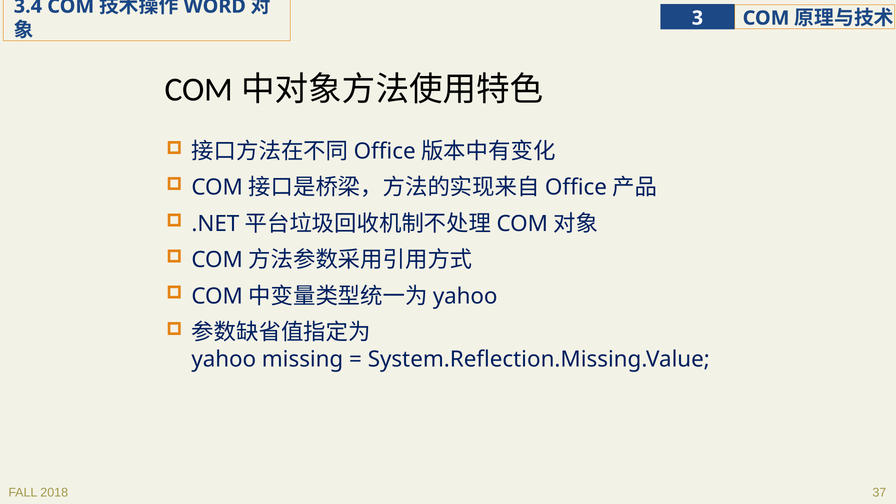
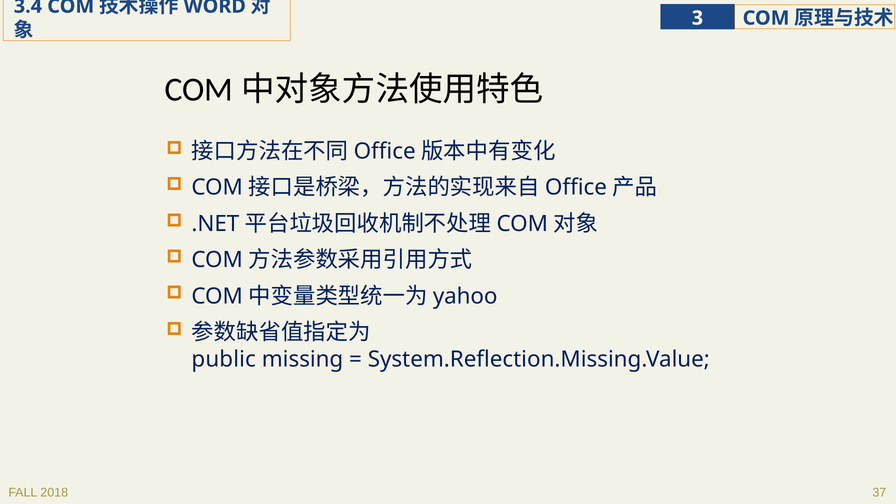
yahoo: yahoo -> public (224, 359)
